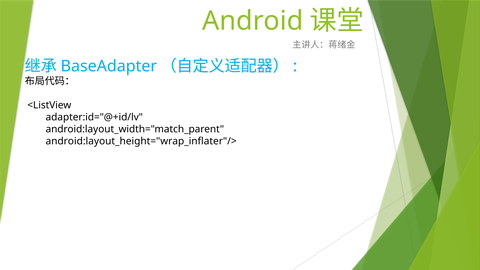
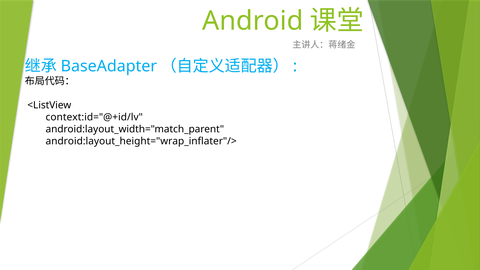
adapter:id="@+id/lv: adapter:id="@+id/lv -> context:id="@+id/lv (94, 117)
